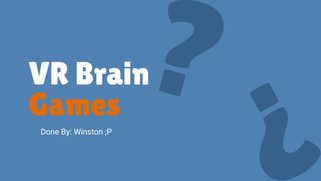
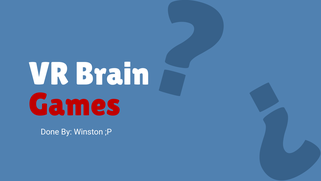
Games colour: orange -> red (75, 105)
